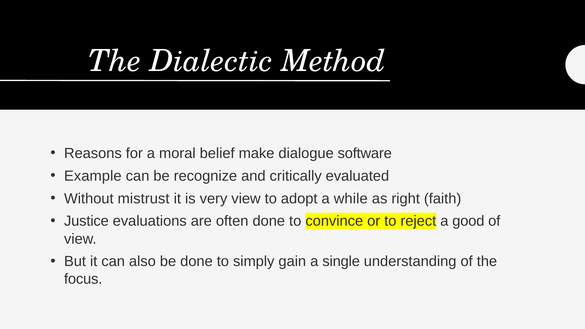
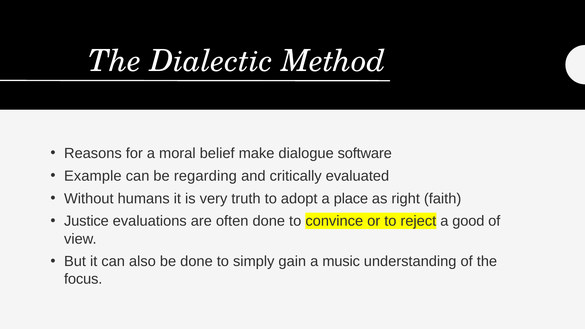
recognize: recognize -> regarding (205, 176)
mistrust: mistrust -> humans (144, 199)
very view: view -> truth (246, 199)
while: while -> place (351, 199)
single: single -> music (341, 262)
